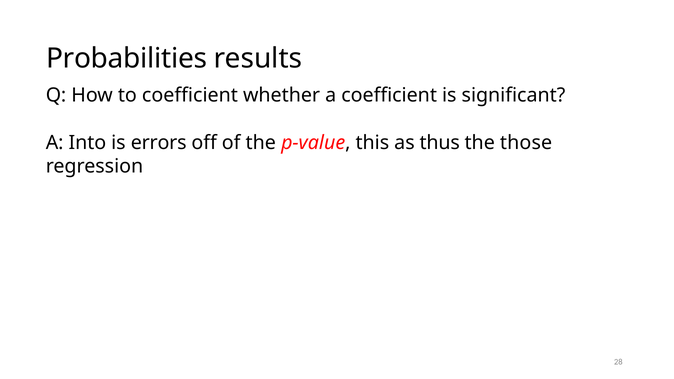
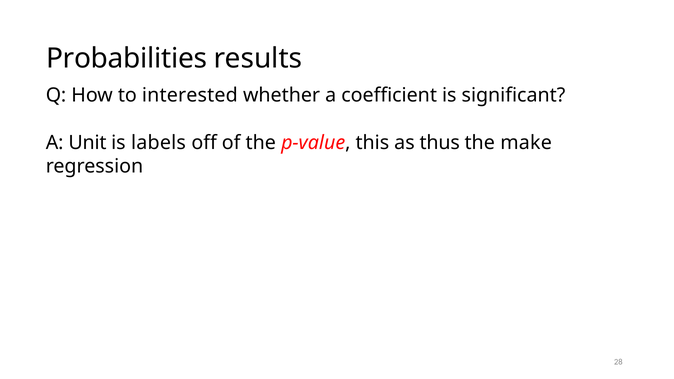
to coefficient: coefficient -> interested (190, 96)
Into: Into -> Unit (87, 143)
errors: errors -> labels (158, 143)
those: those -> make (526, 143)
